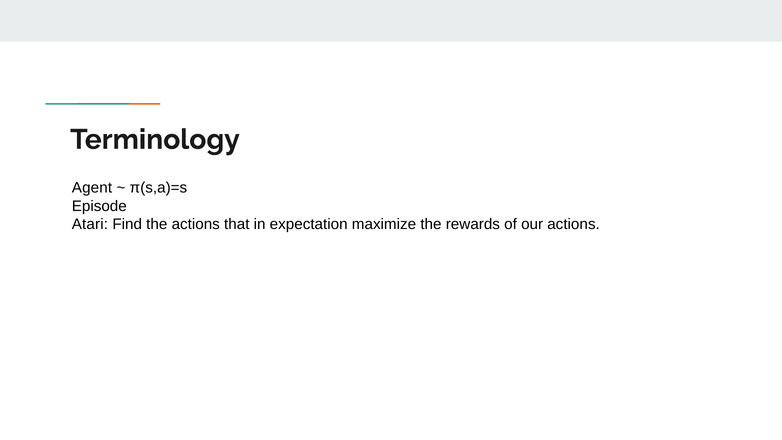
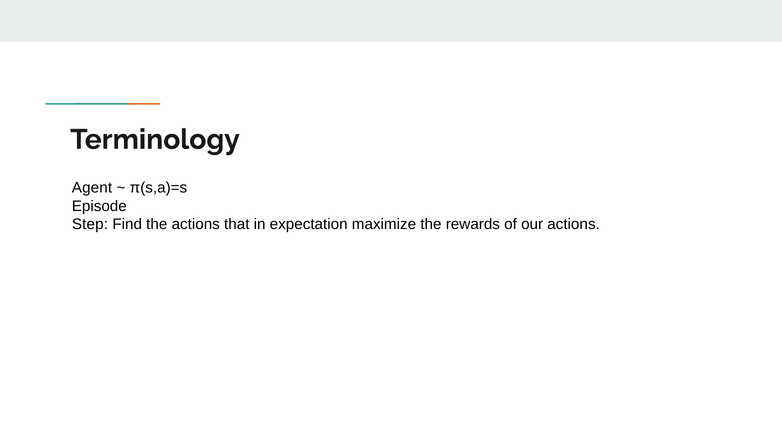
Atari: Atari -> Step (90, 224)
